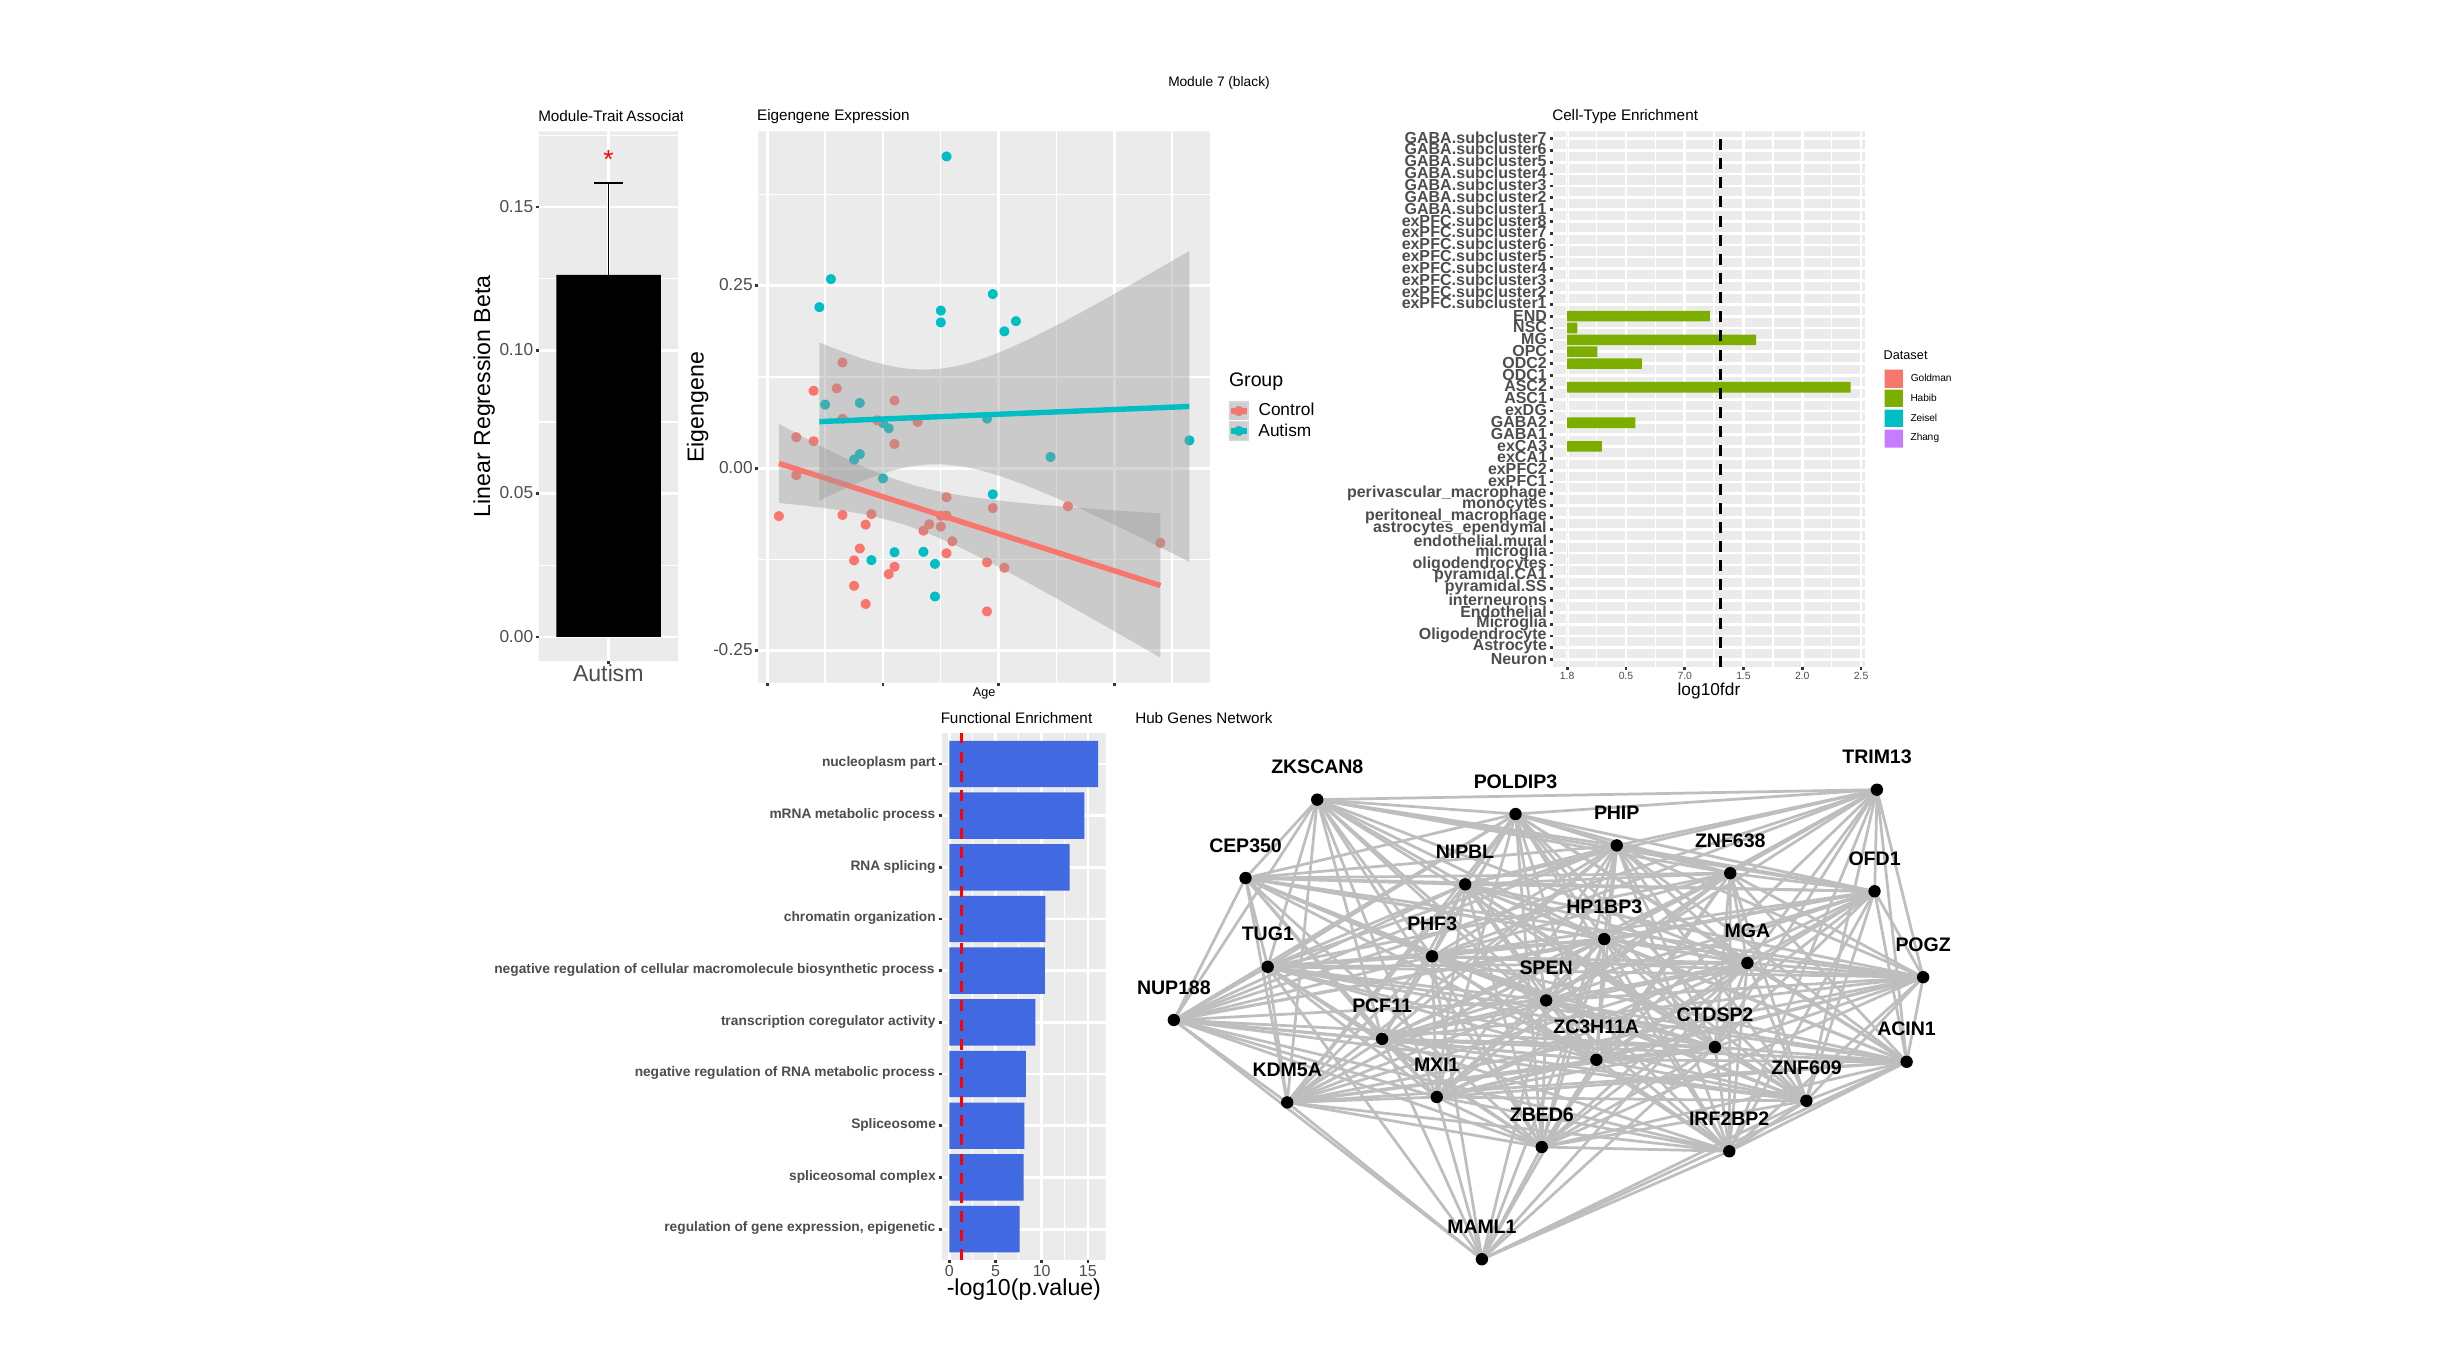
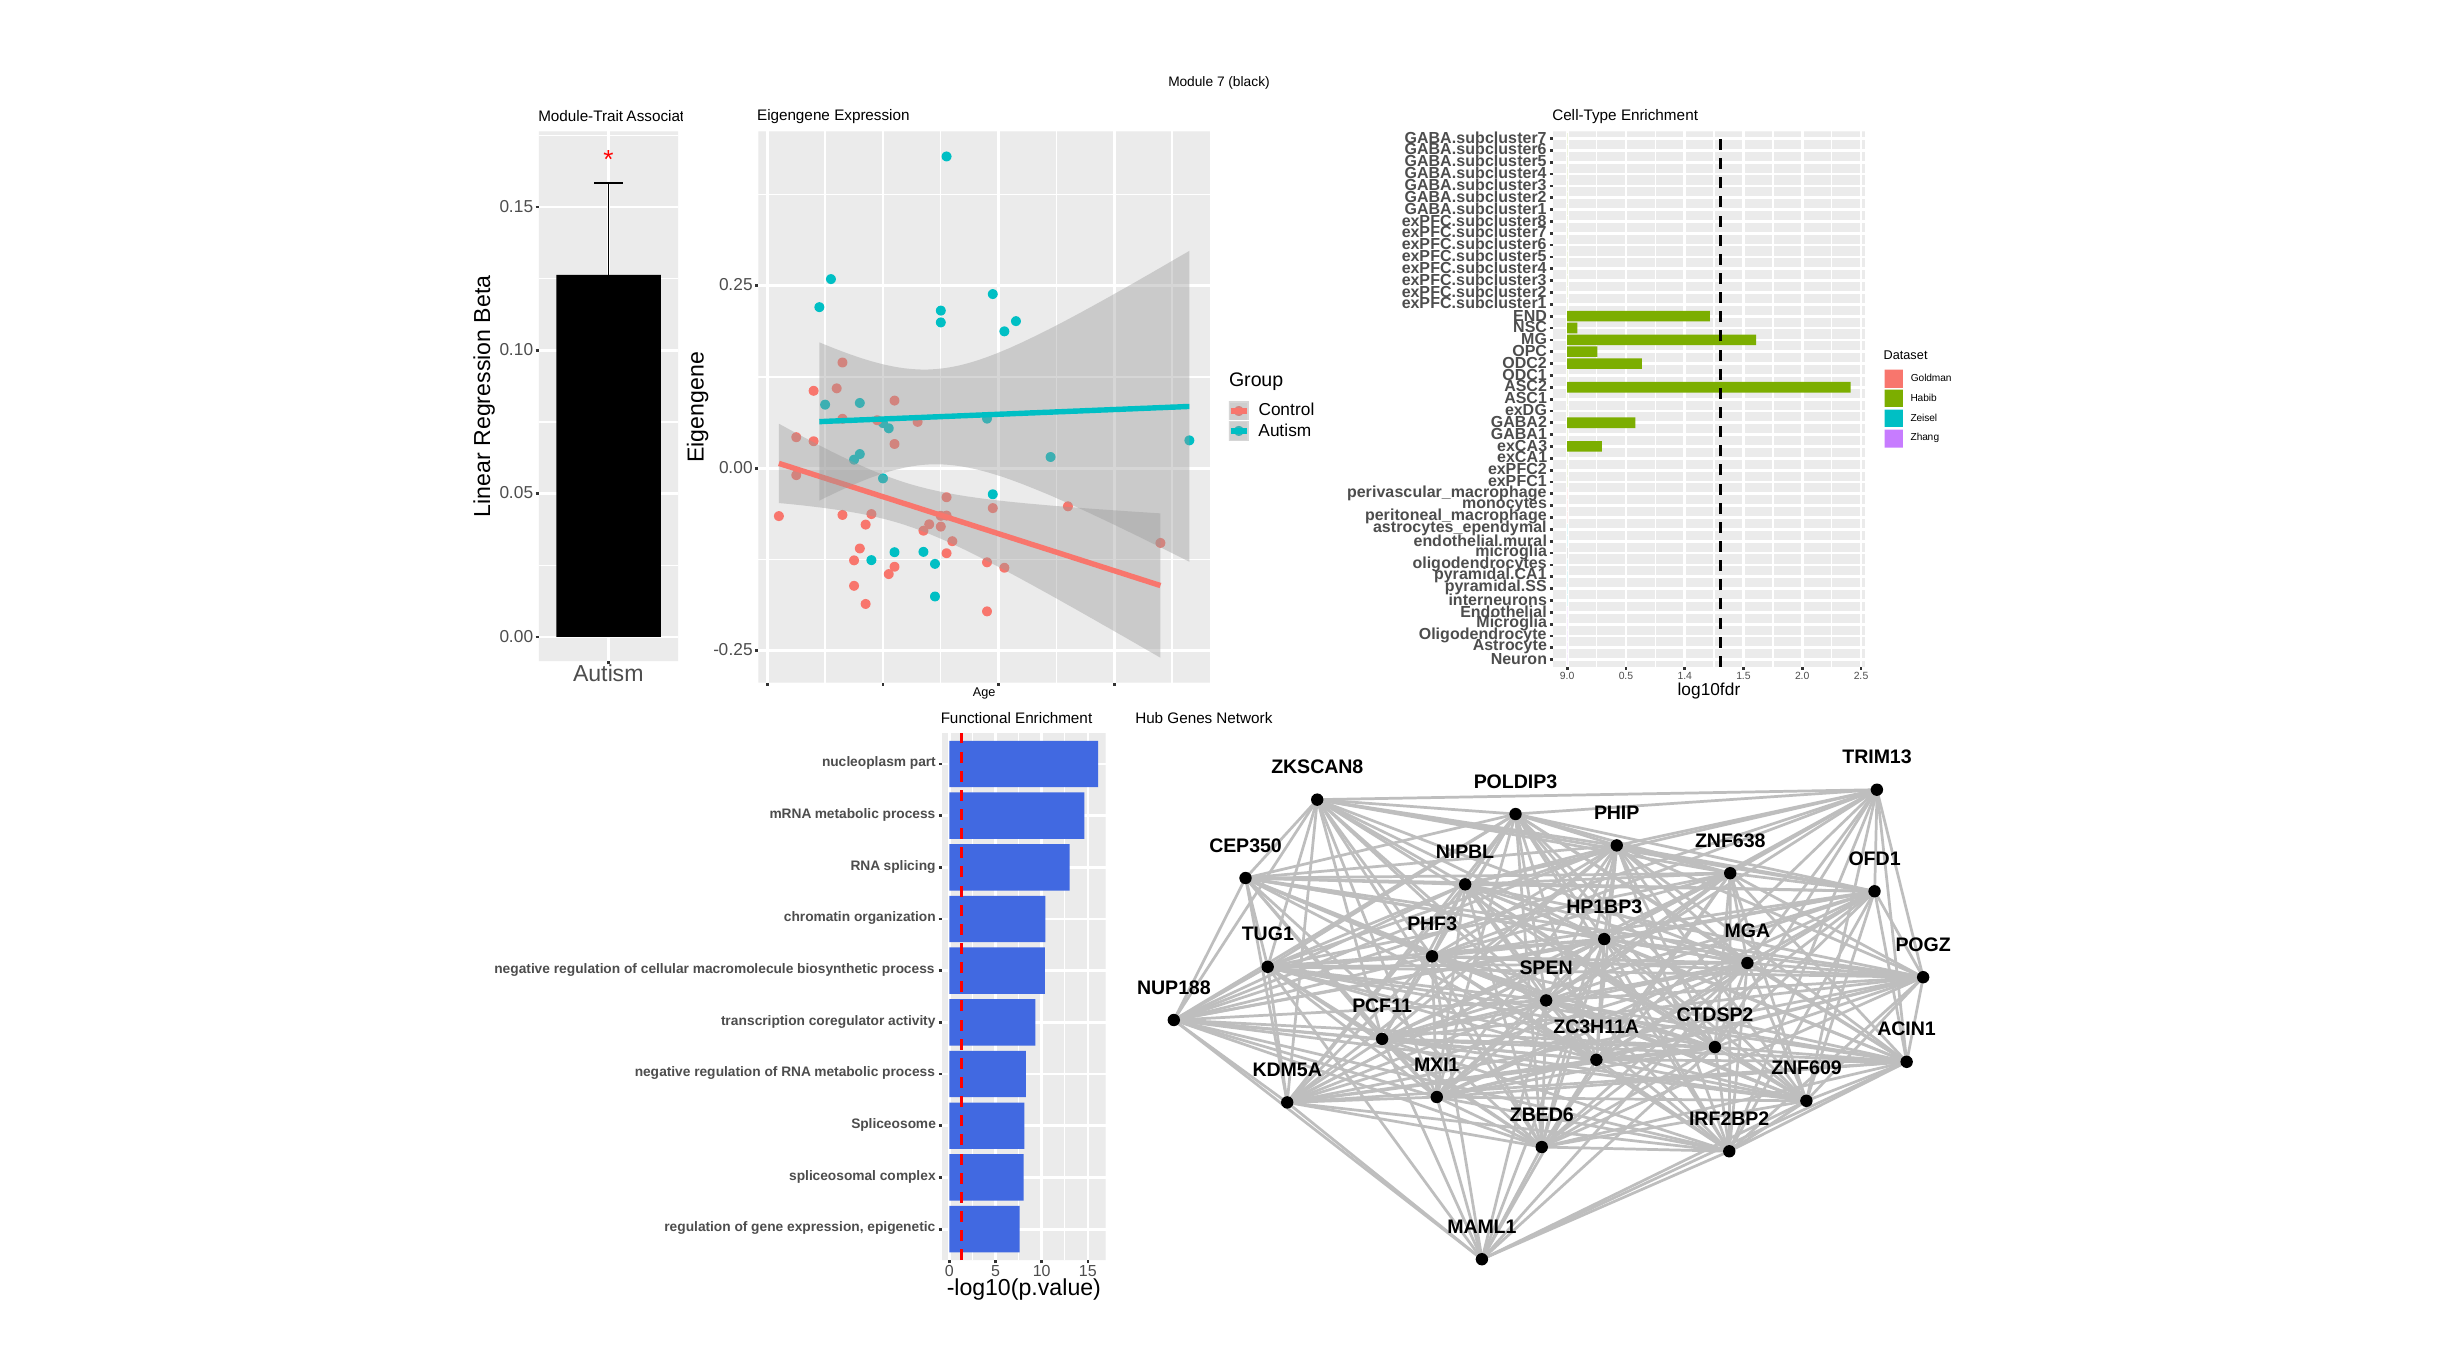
1.8: 1.8 -> 9.0 (1567, 676)
7.0: 7.0 -> 1.4 (1685, 676)
